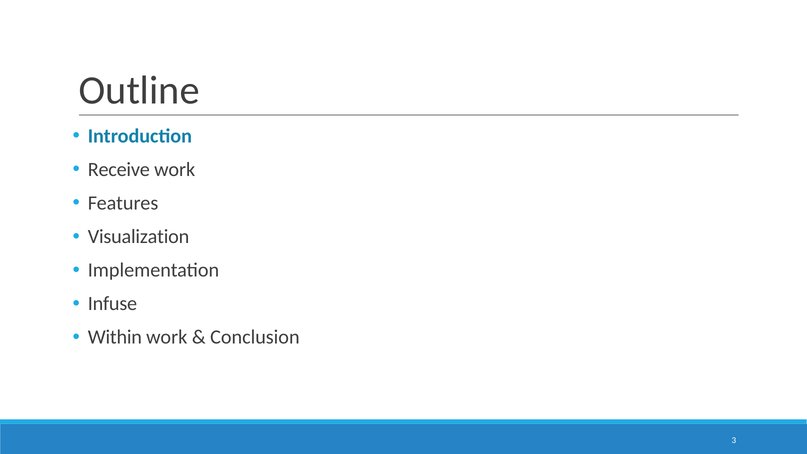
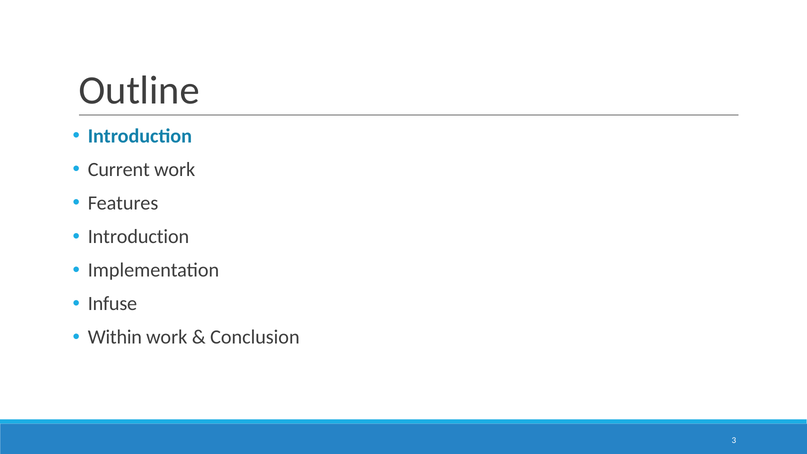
Receive: Receive -> Current (119, 170)
Visualization: Visualization -> Introduction (138, 237)
